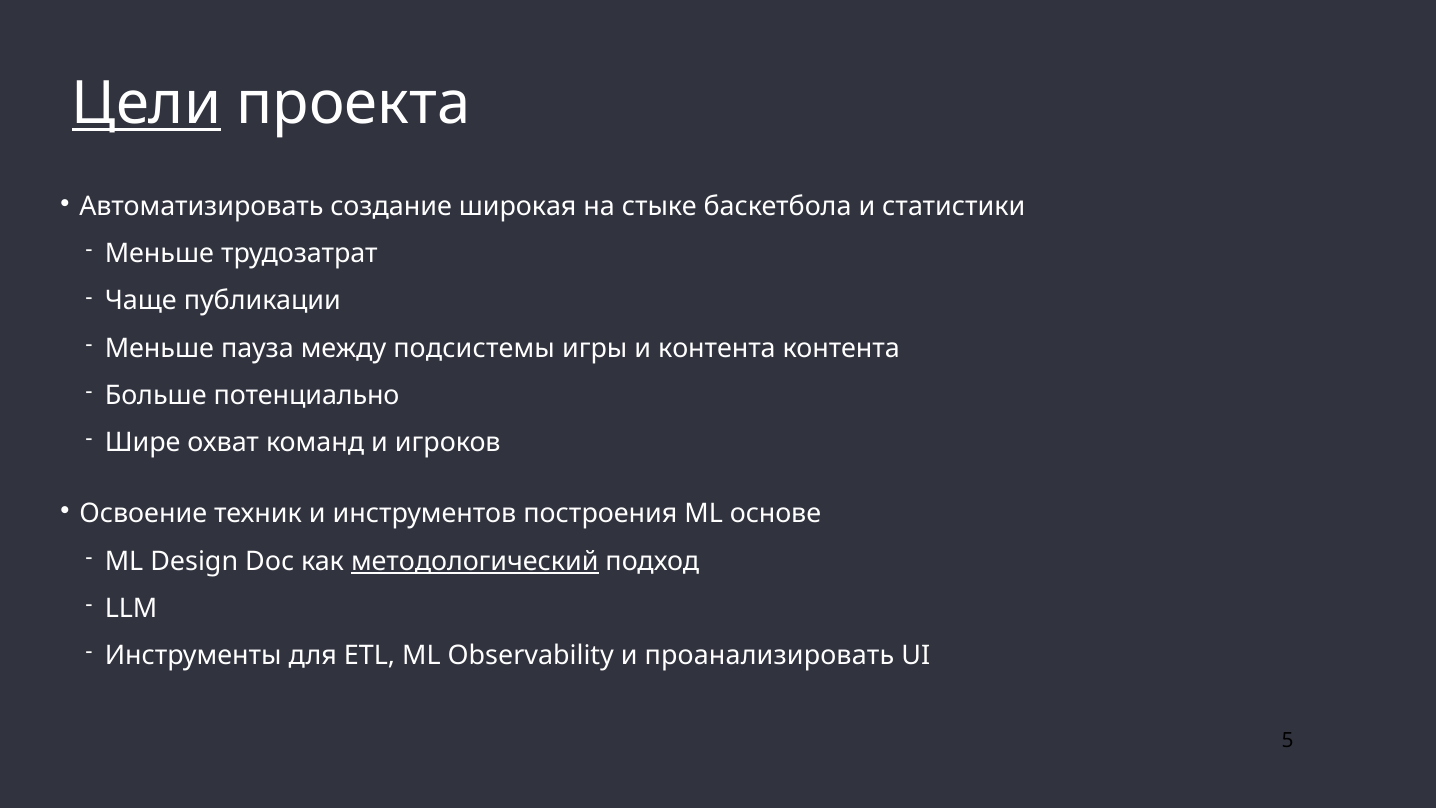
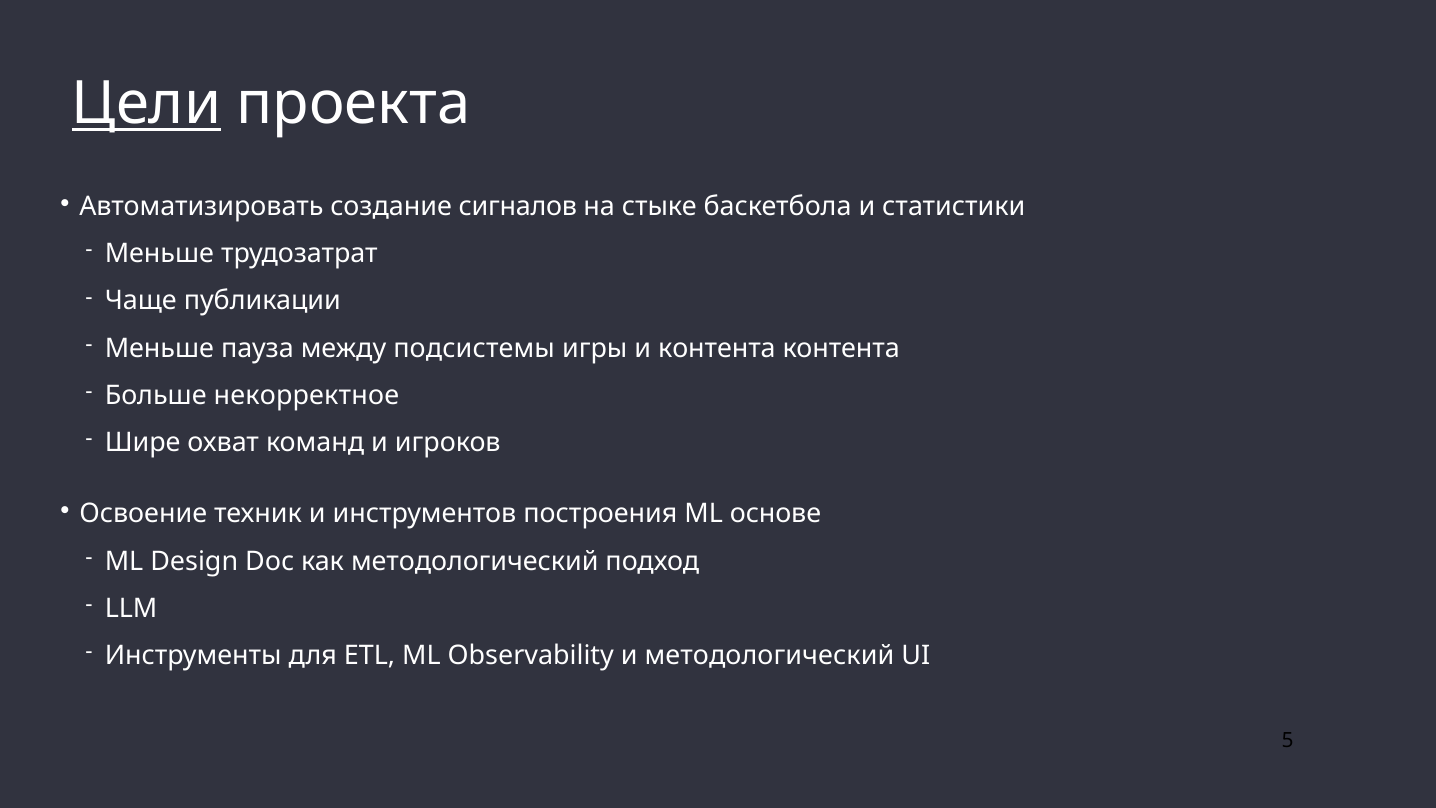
широкая: широкая -> сигналов (518, 207)
потенциально: потенциально -> некорректное (306, 395)
методологический underline: present -> none (475, 561)
и проанализировать: проанализировать -> методологический (770, 655)
